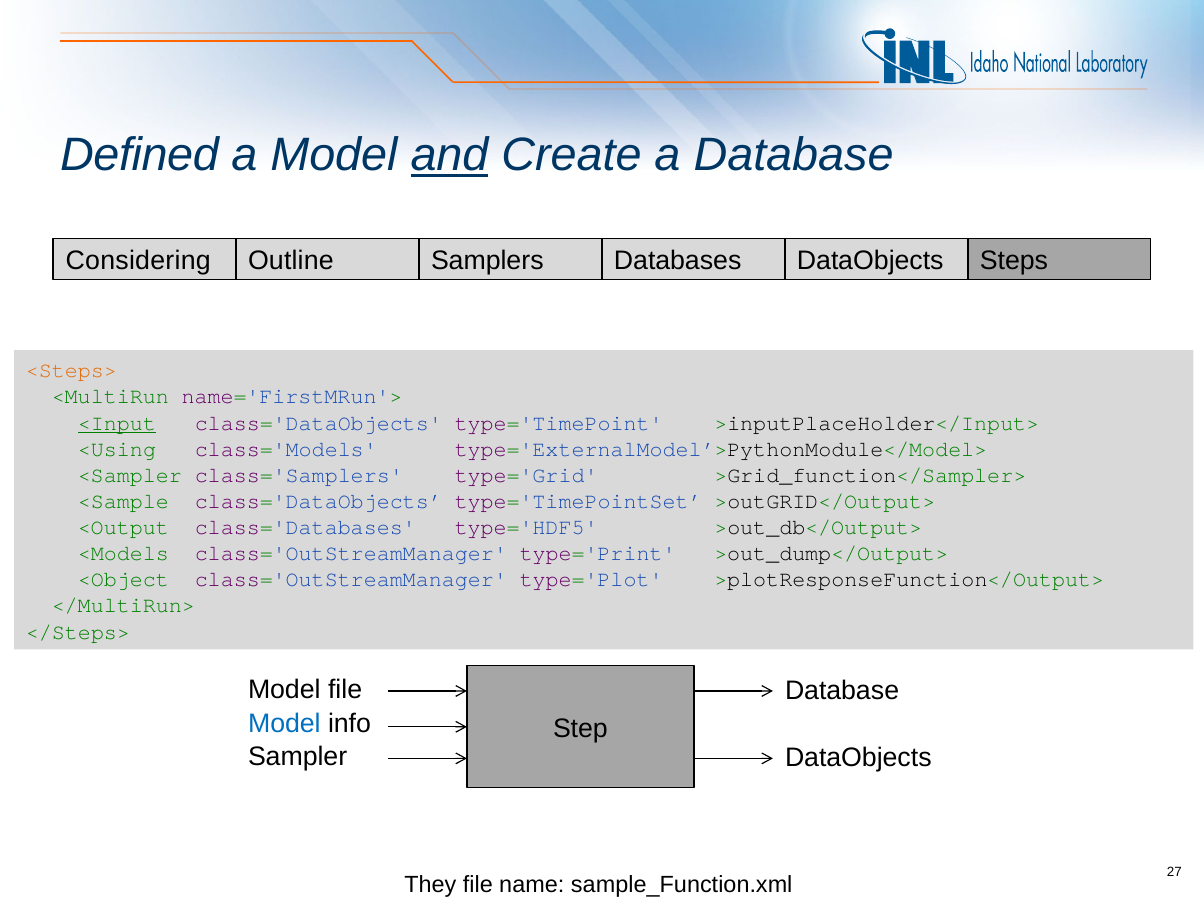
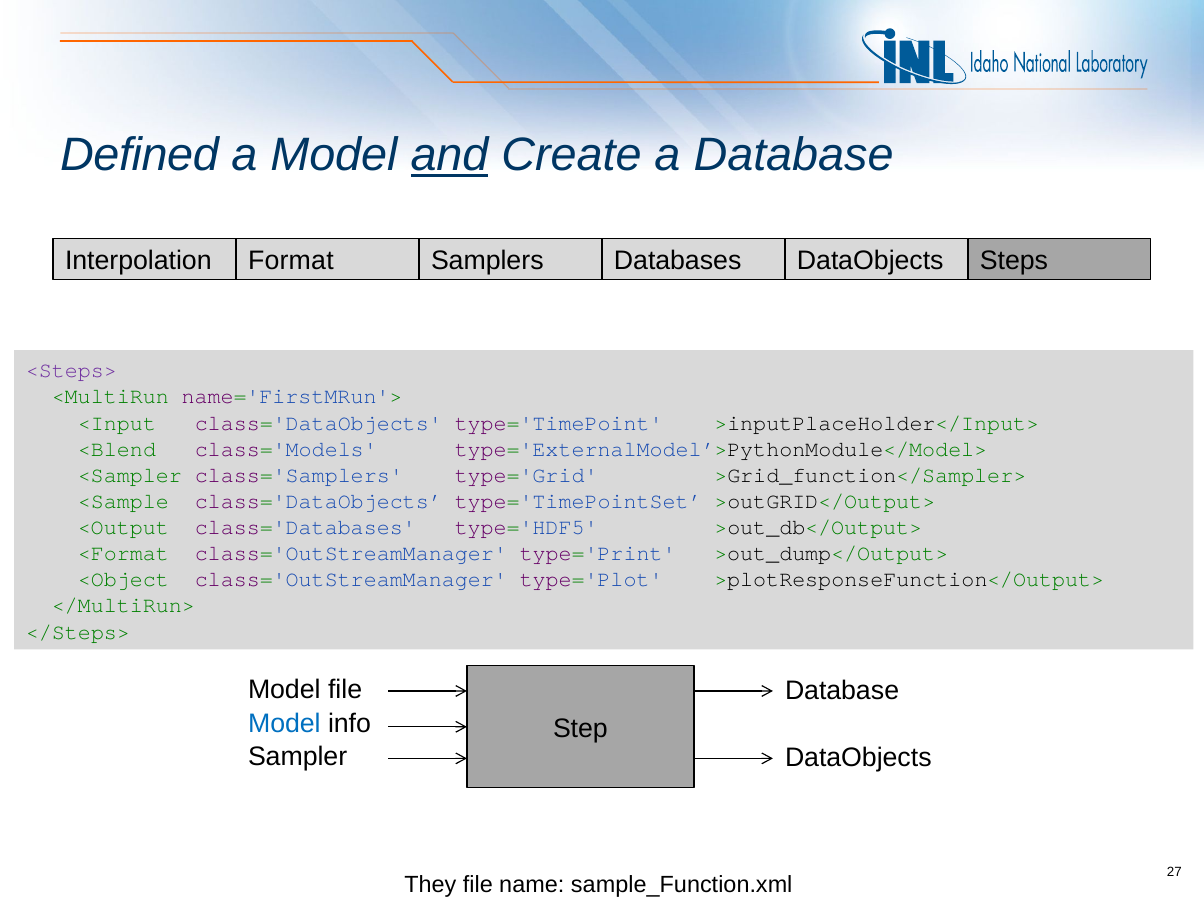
Considering: Considering -> Interpolation (138, 261)
Outline: Outline -> Format (291, 261)
<Steps> colour: orange -> purple (71, 371)
<Input underline: present -> none (117, 423)
<Using: <Using -> <Blend (117, 449)
<Models: <Models -> <Format (123, 553)
